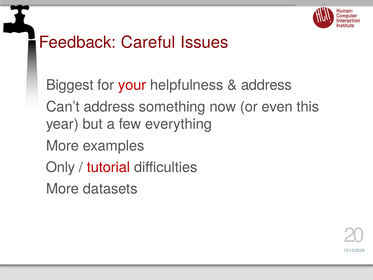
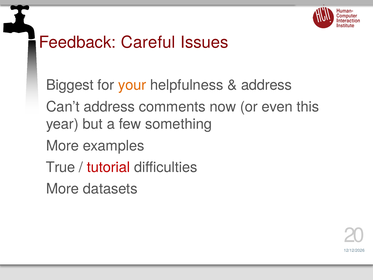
your colour: red -> orange (132, 85)
something: something -> comments (172, 107)
everything: everything -> something (179, 124)
Only: Only -> True (61, 167)
